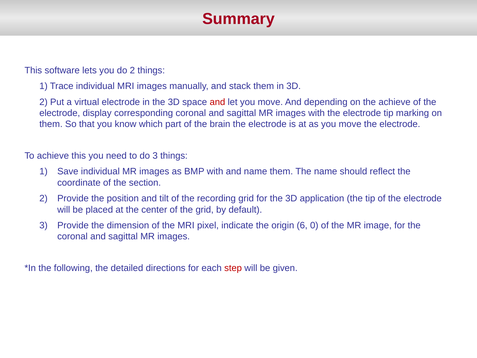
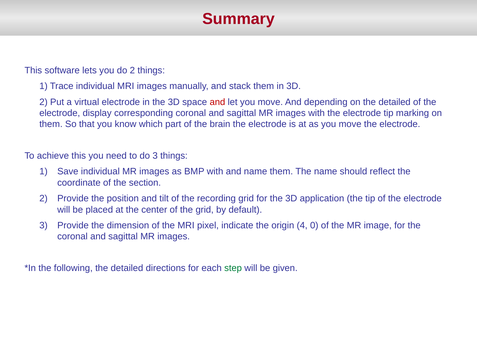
on the achieve: achieve -> detailed (395, 102)
6: 6 -> 4 (302, 225)
step colour: red -> green (233, 268)
